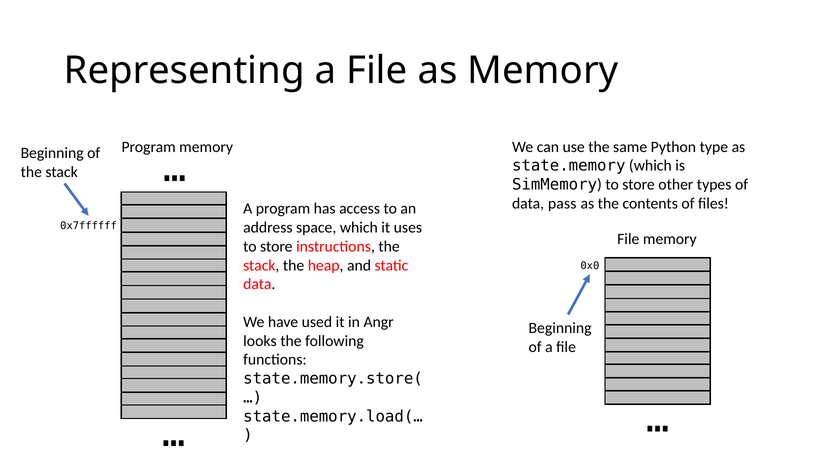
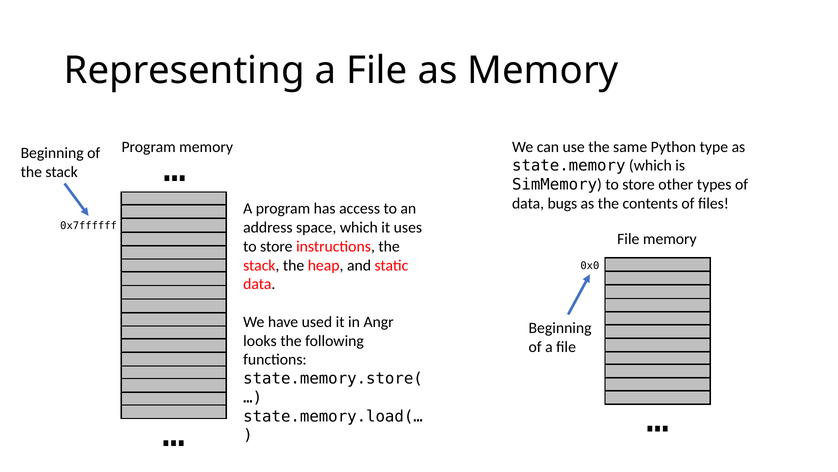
pass: pass -> bugs (562, 203)
